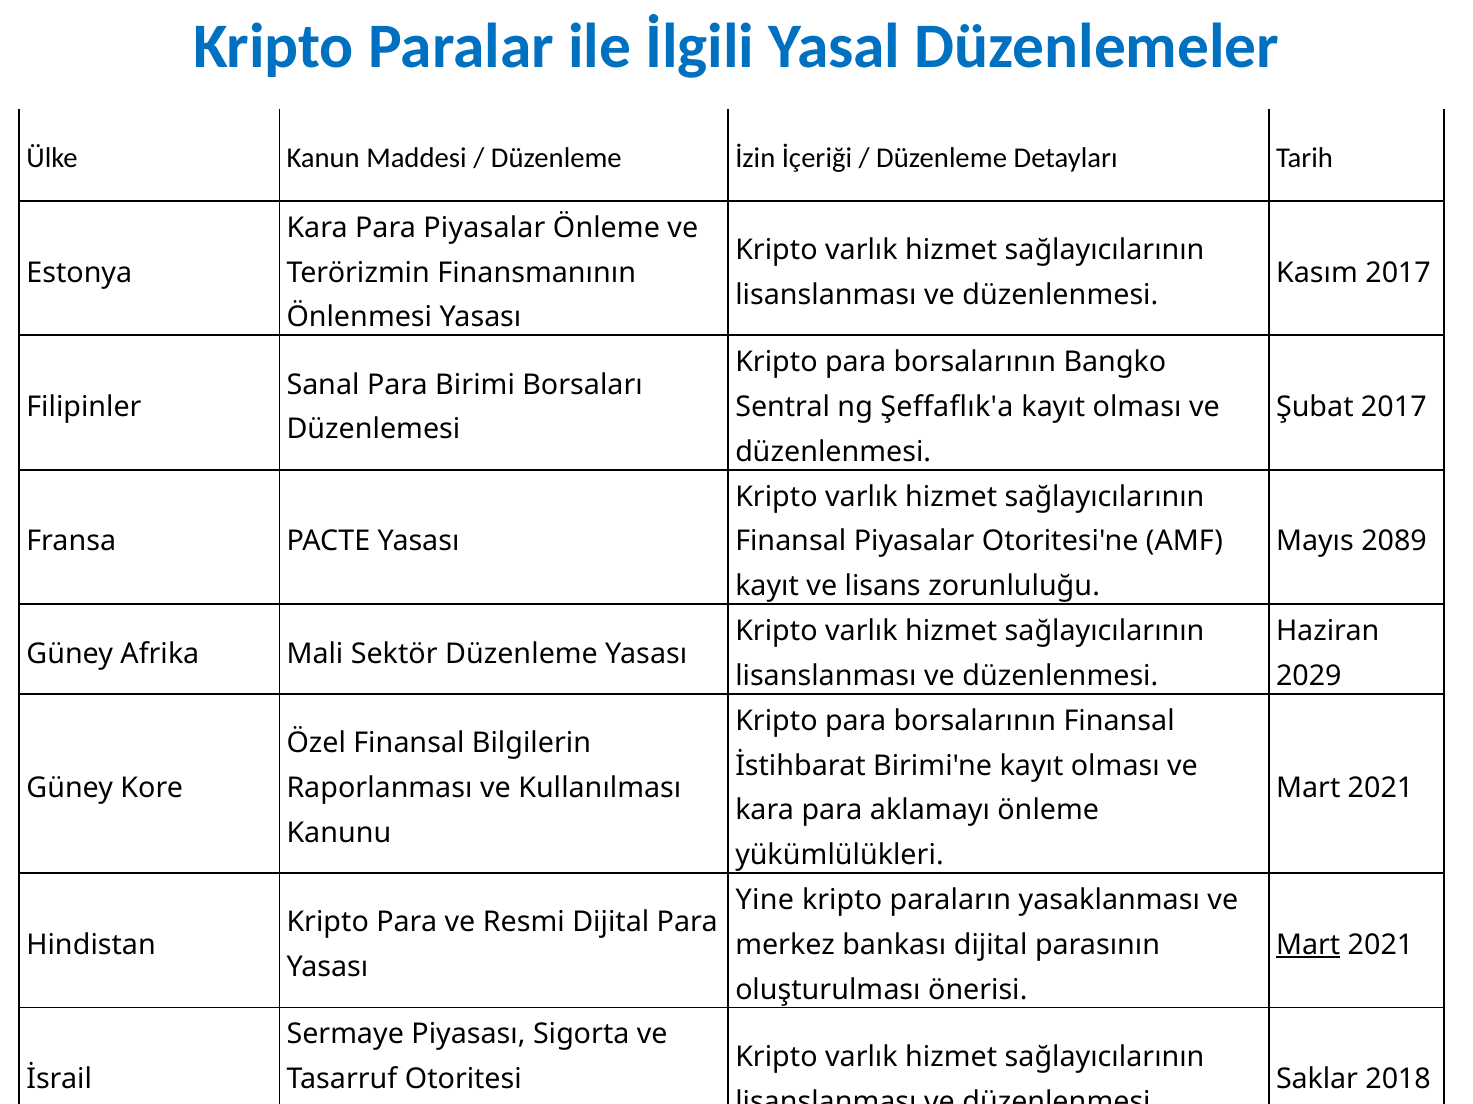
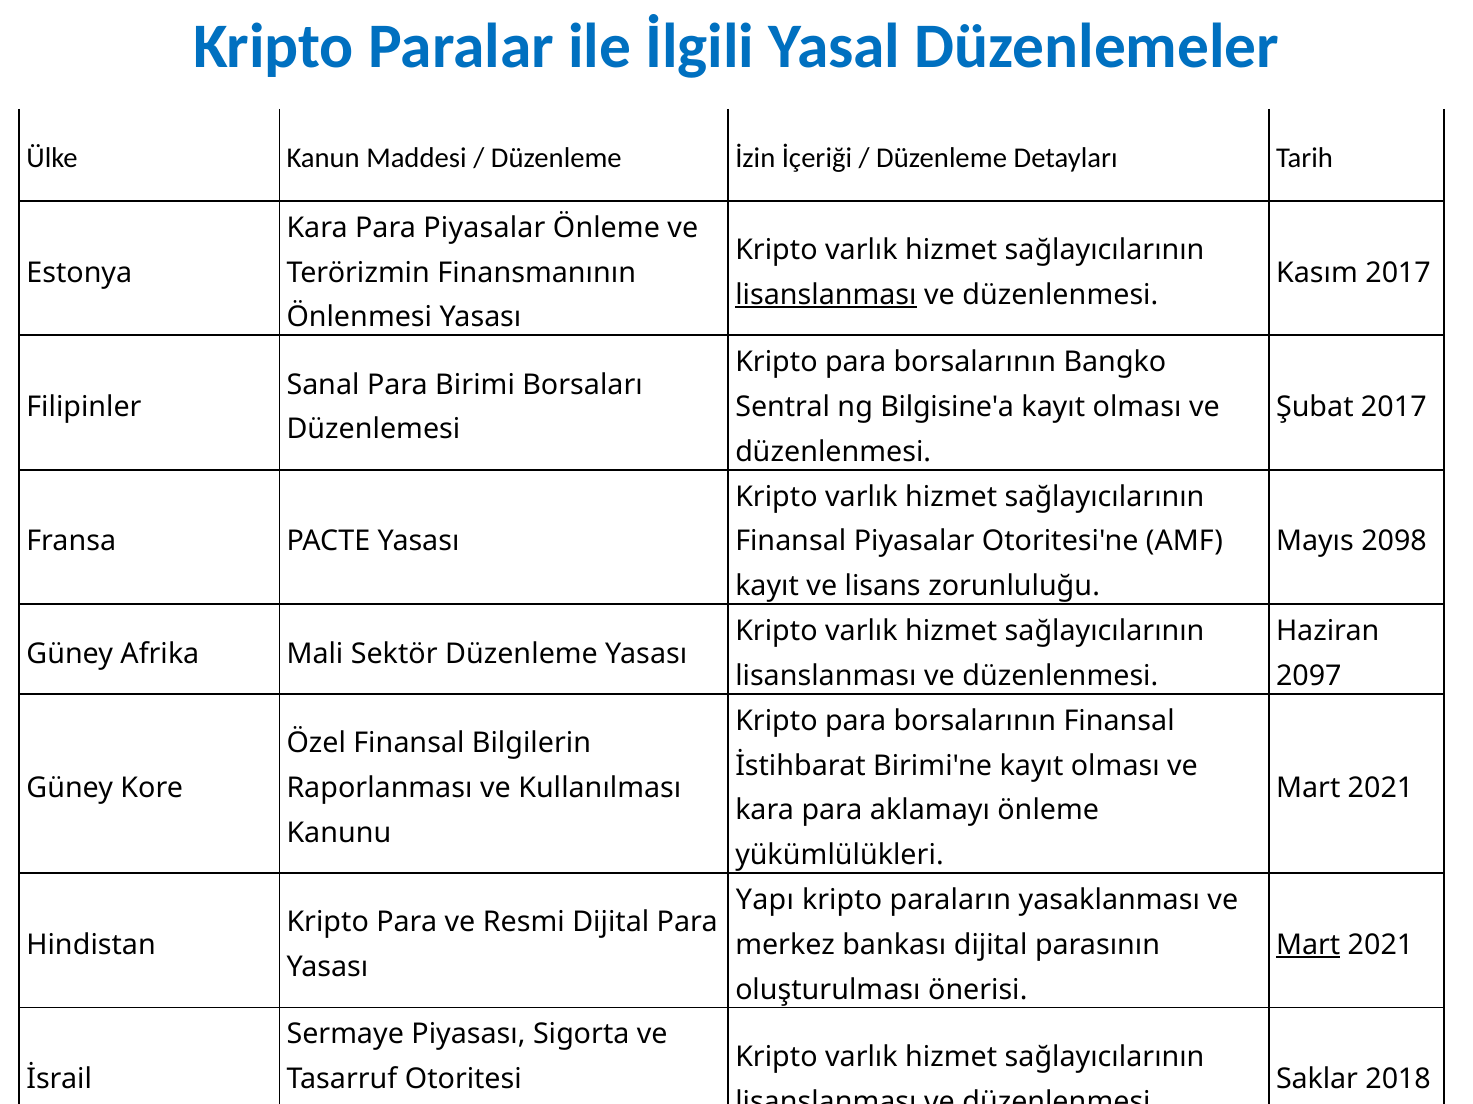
lisanslanması underline: none -> present (826, 295)
Şeffaflık'a: Şeffaflık'a -> Bilgisine'a (947, 407)
2089: 2089 -> 2098 (1394, 542)
2029: 2029 -> 2097 (1309, 676)
Yine: Yine -> Yapı (765, 901)
